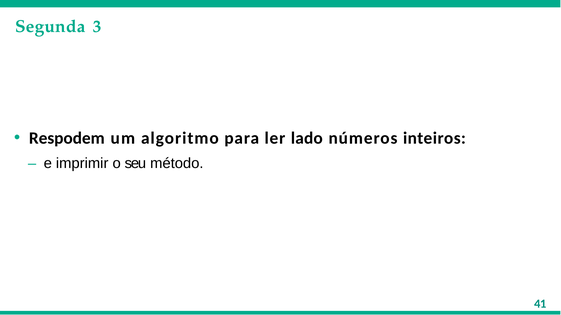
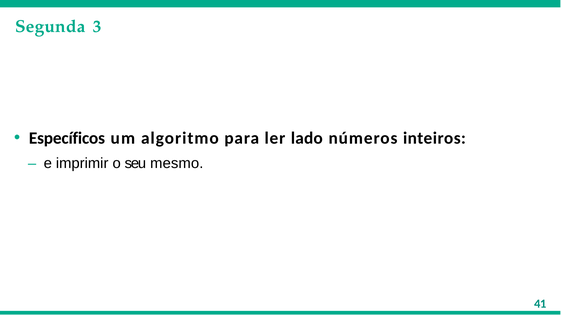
Respodem: Respodem -> Específicos (67, 138)
método: método -> mesmo (177, 164)
